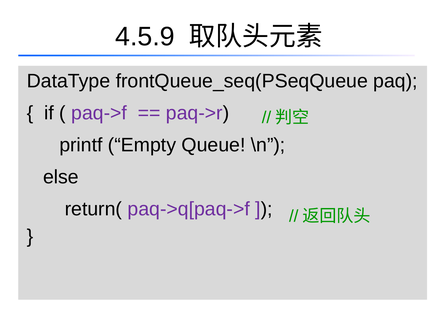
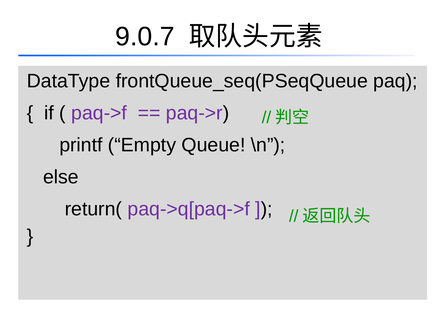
4.5.9: 4.5.9 -> 9.0.7 (145, 37)
